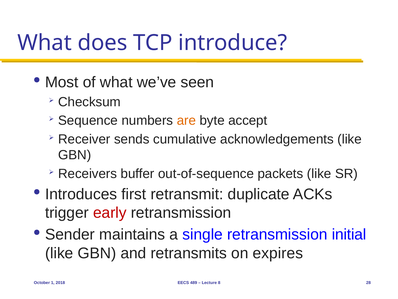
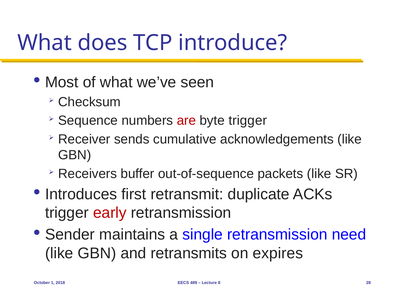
are colour: orange -> red (186, 120)
byte accept: accept -> trigger (248, 120)
initial: initial -> need (349, 234)
